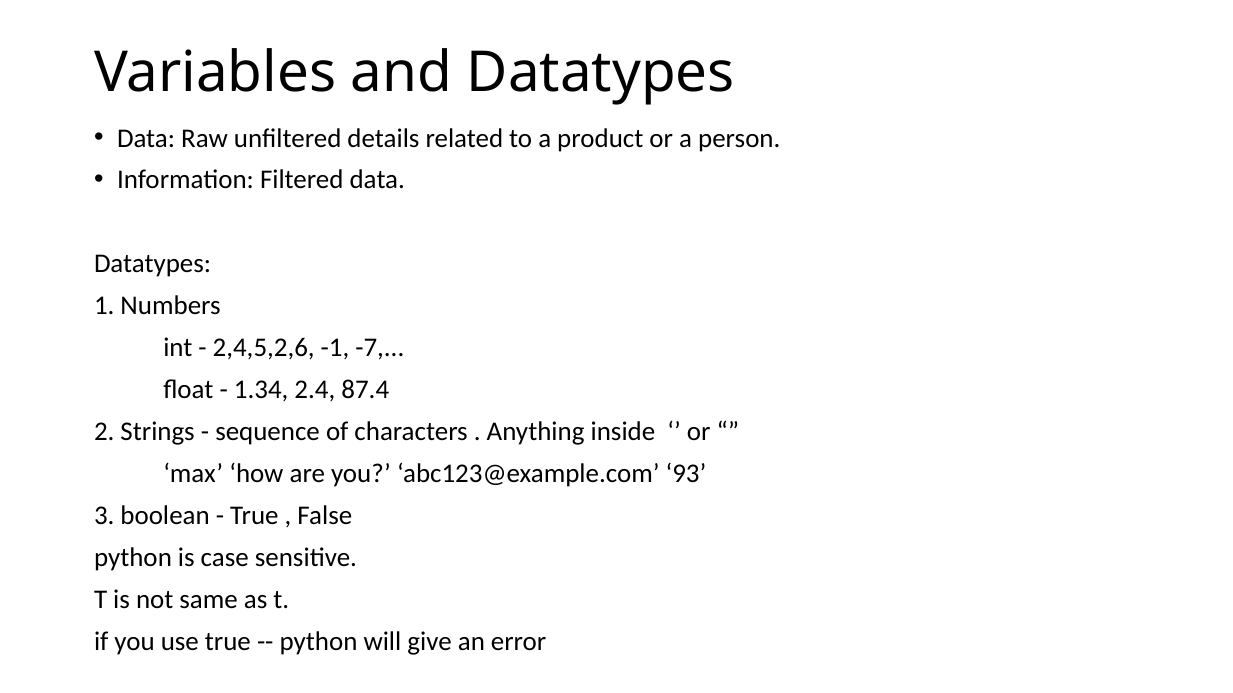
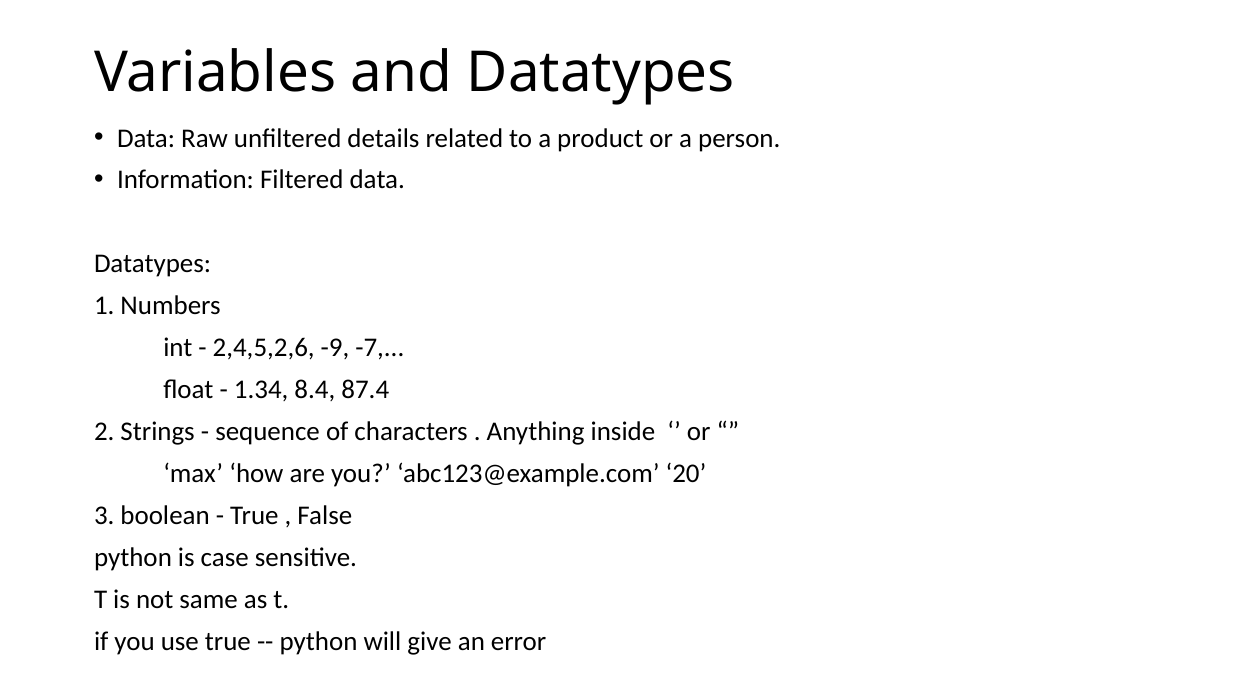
-1: -1 -> -9 (335, 348)
2.4: 2.4 -> 8.4 (315, 390)
93: 93 -> 20 (686, 474)
